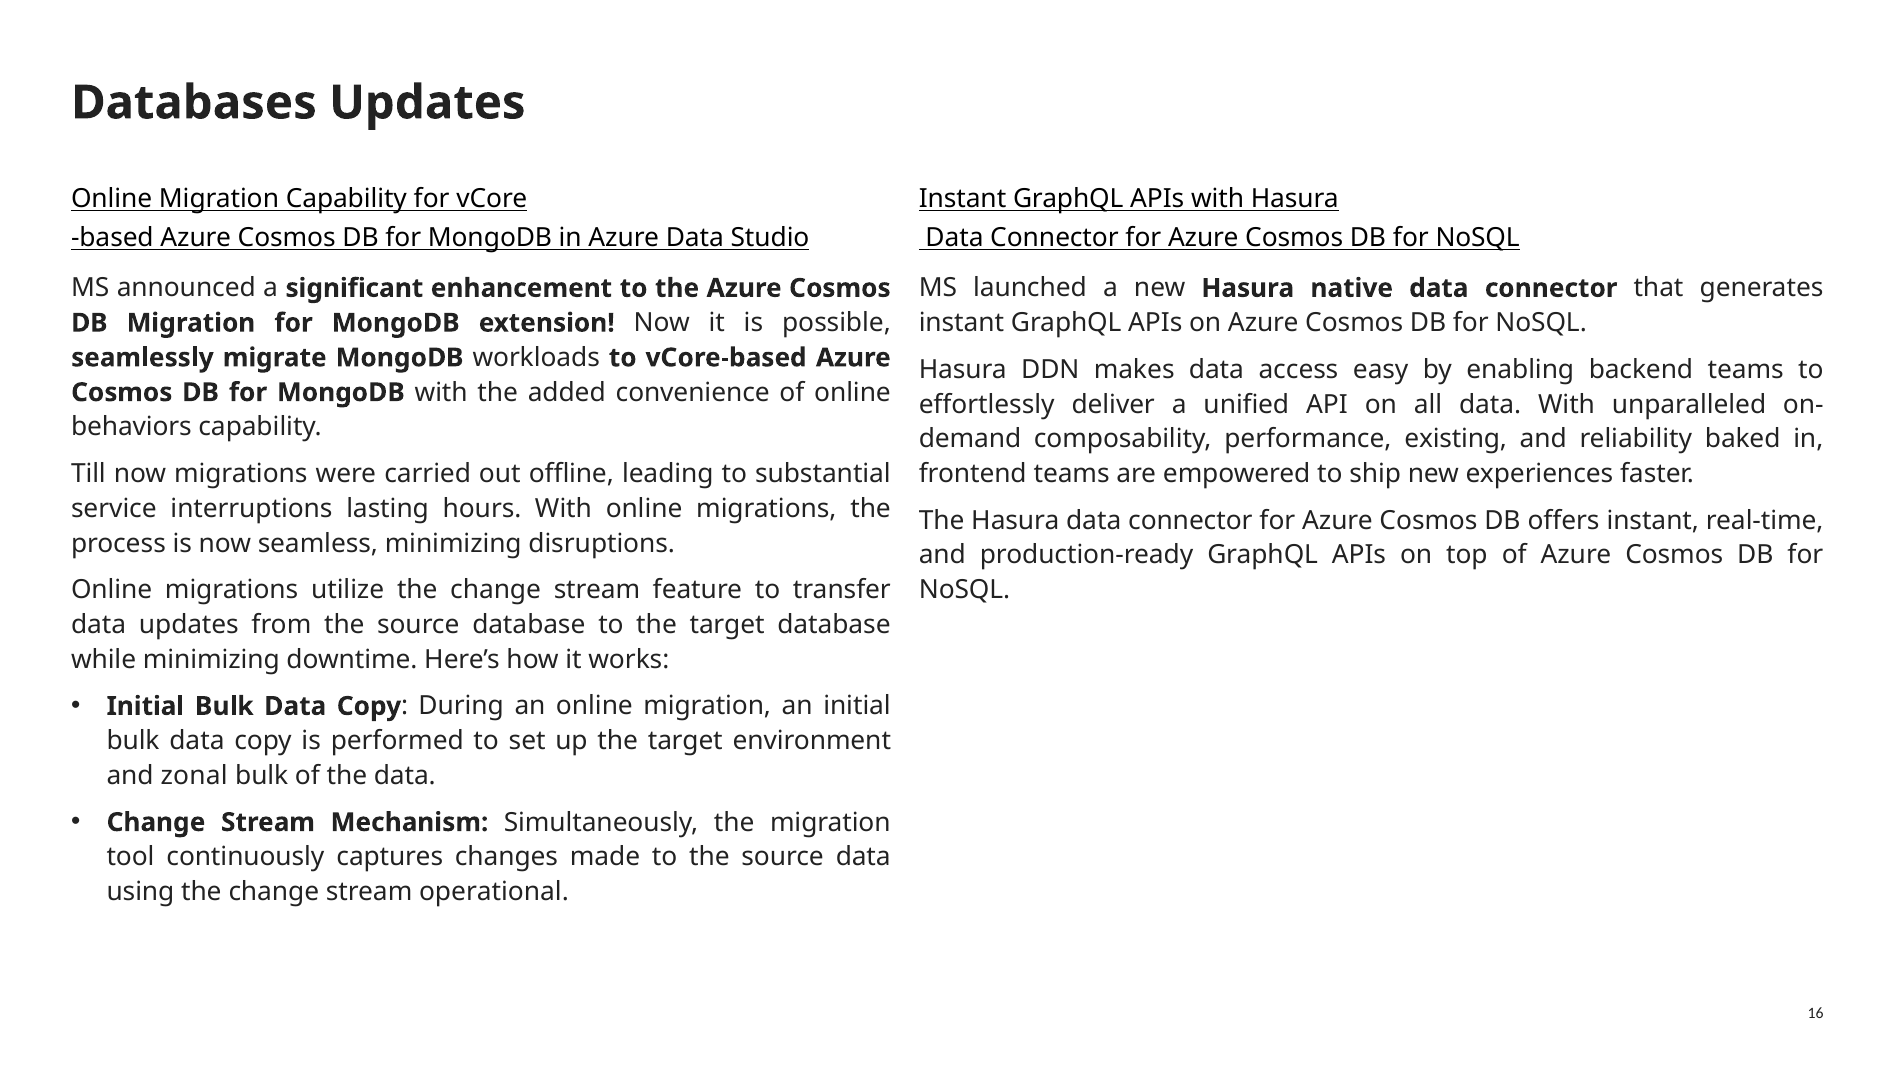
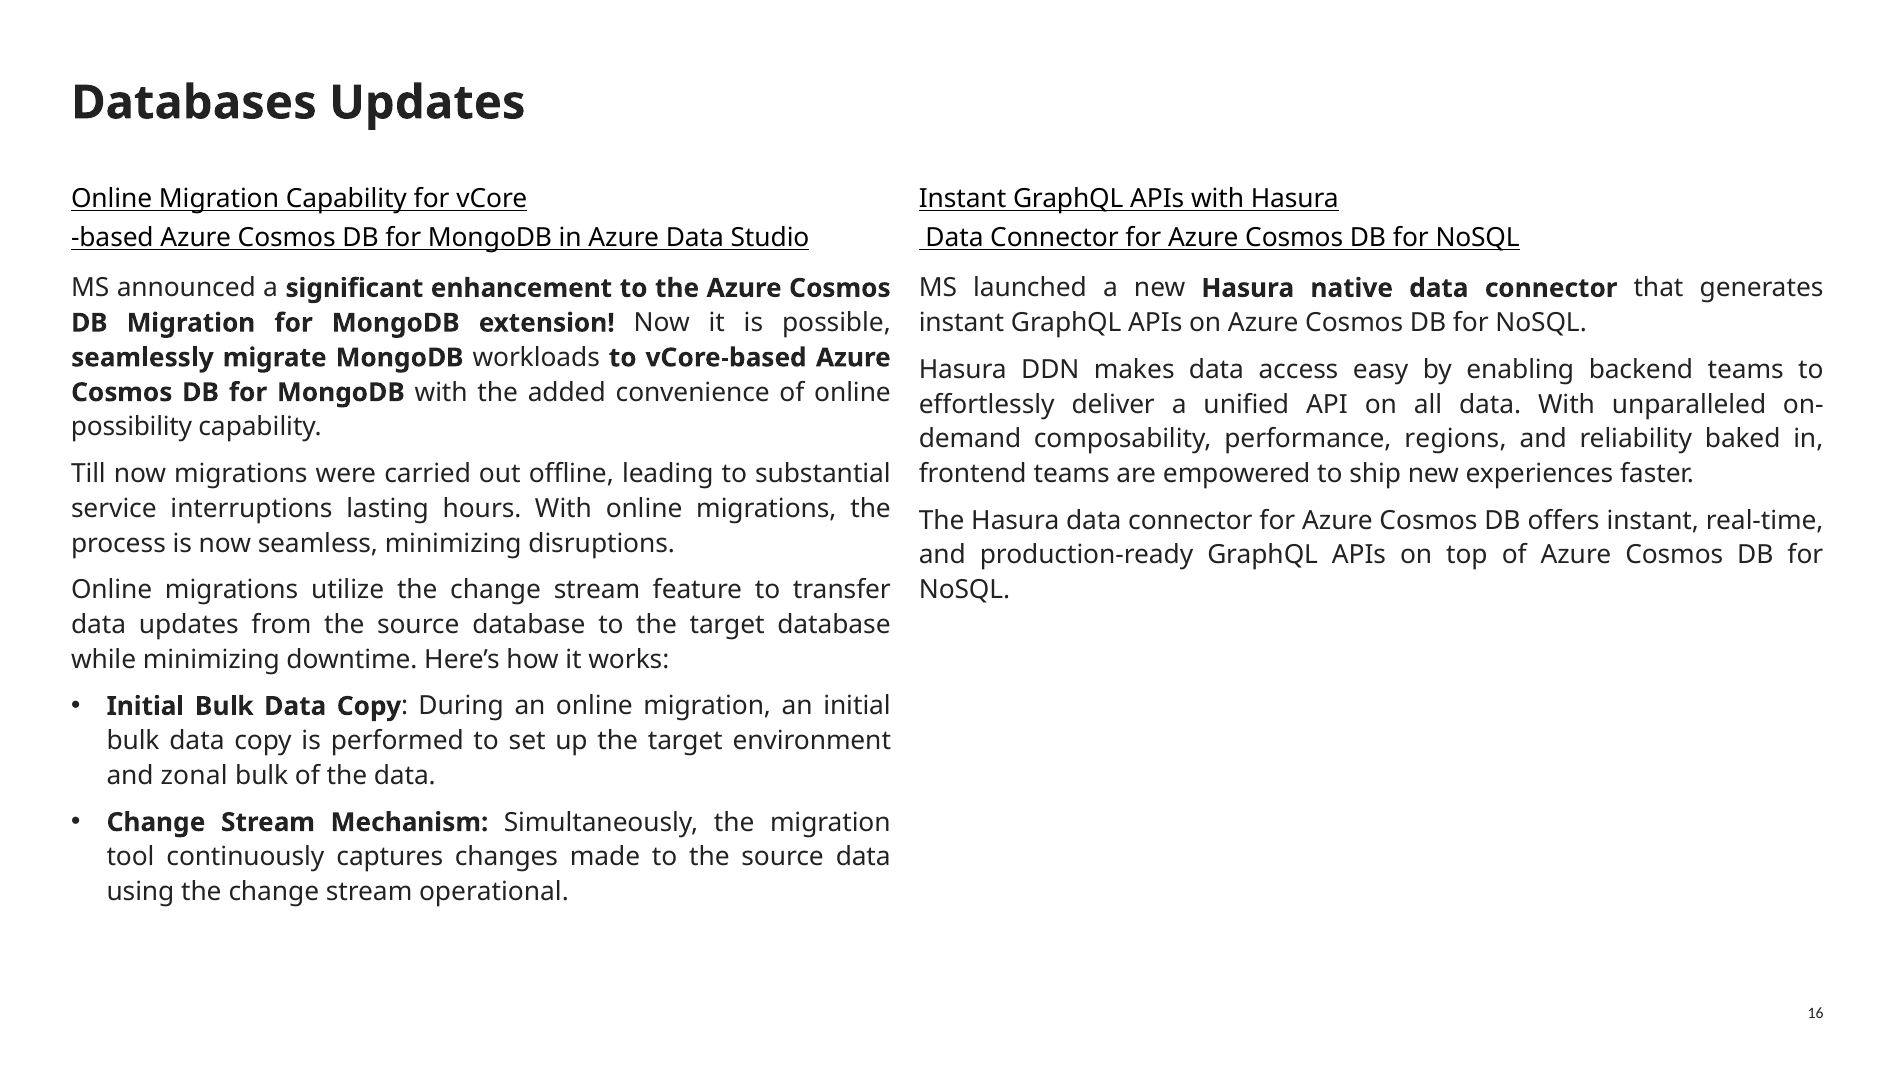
behaviors: behaviors -> possibility (131, 427)
existing: existing -> regions (1455, 439)
